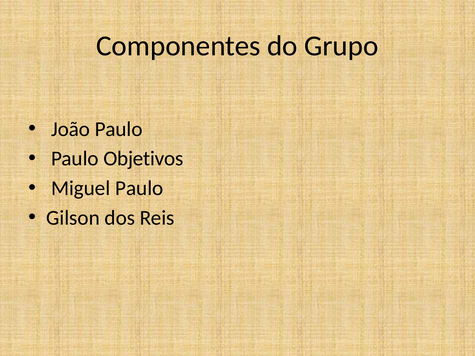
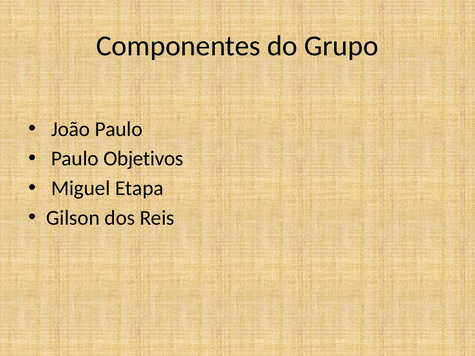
Miguel Paulo: Paulo -> Etapa (139, 188)
